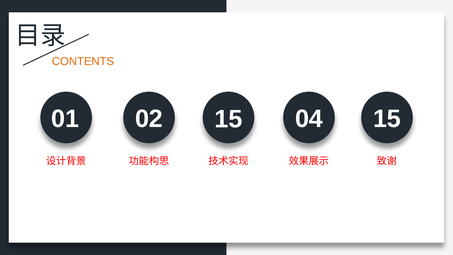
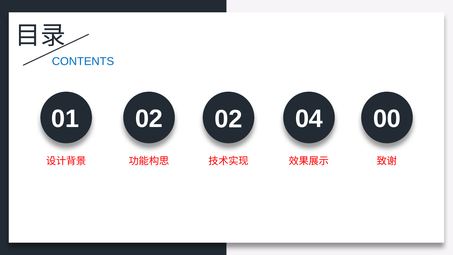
CONTENTS colour: orange -> blue (83, 62)
02 15: 15 -> 02 (229, 119)
04 15: 15 -> 00 (387, 119)
